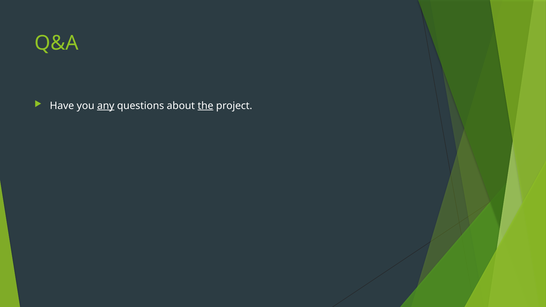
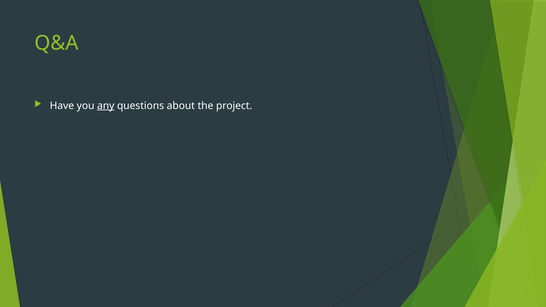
the underline: present -> none (205, 106)
